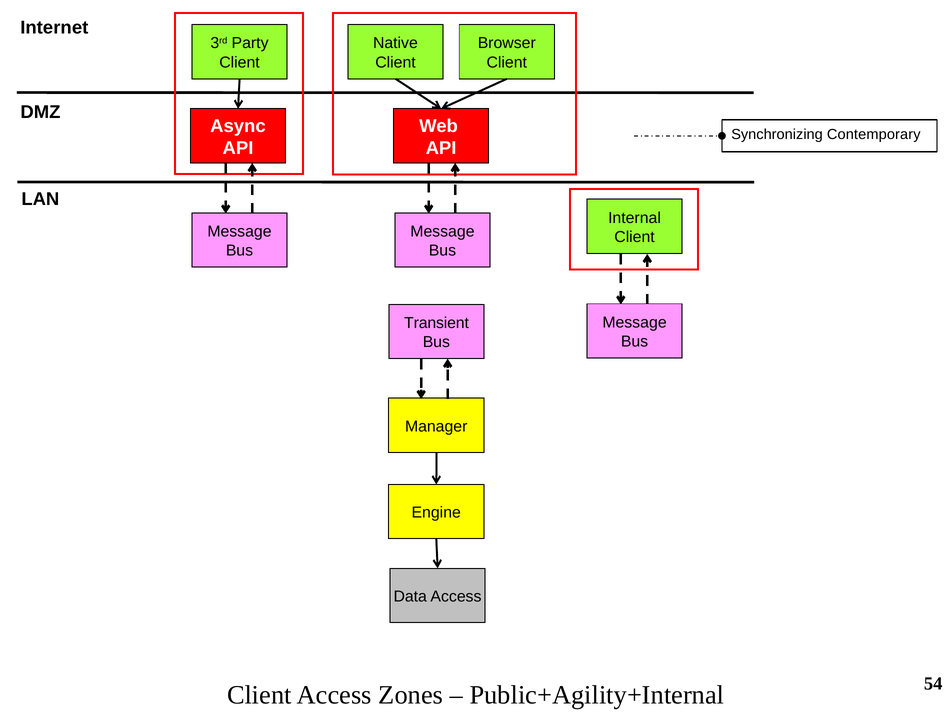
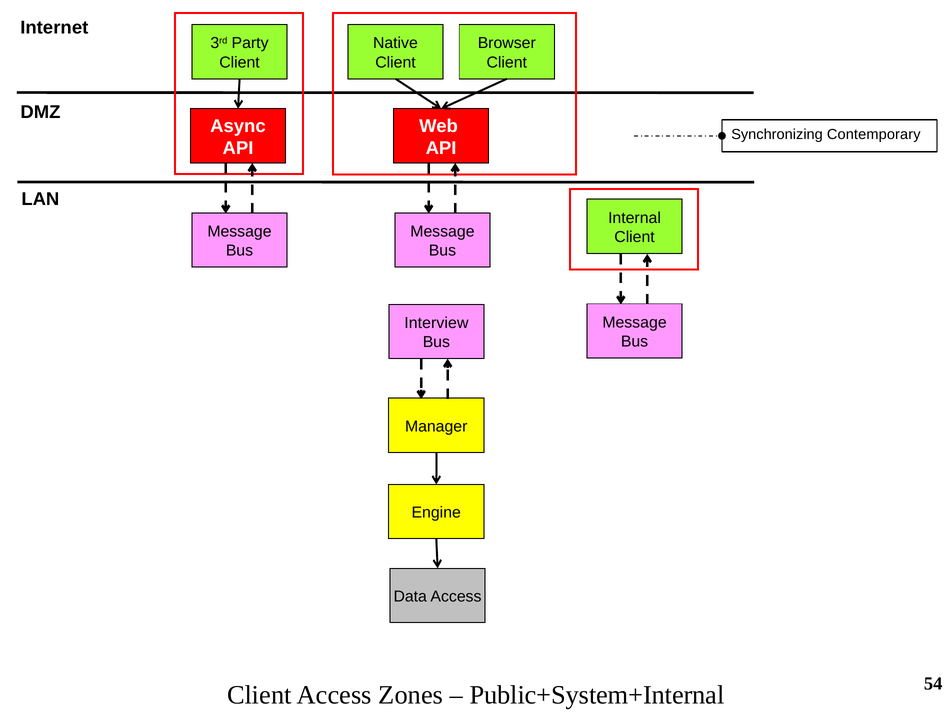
Transient: Transient -> Interview (436, 323)
Public+Agility+Internal: Public+Agility+Internal -> Public+System+Internal (597, 695)
